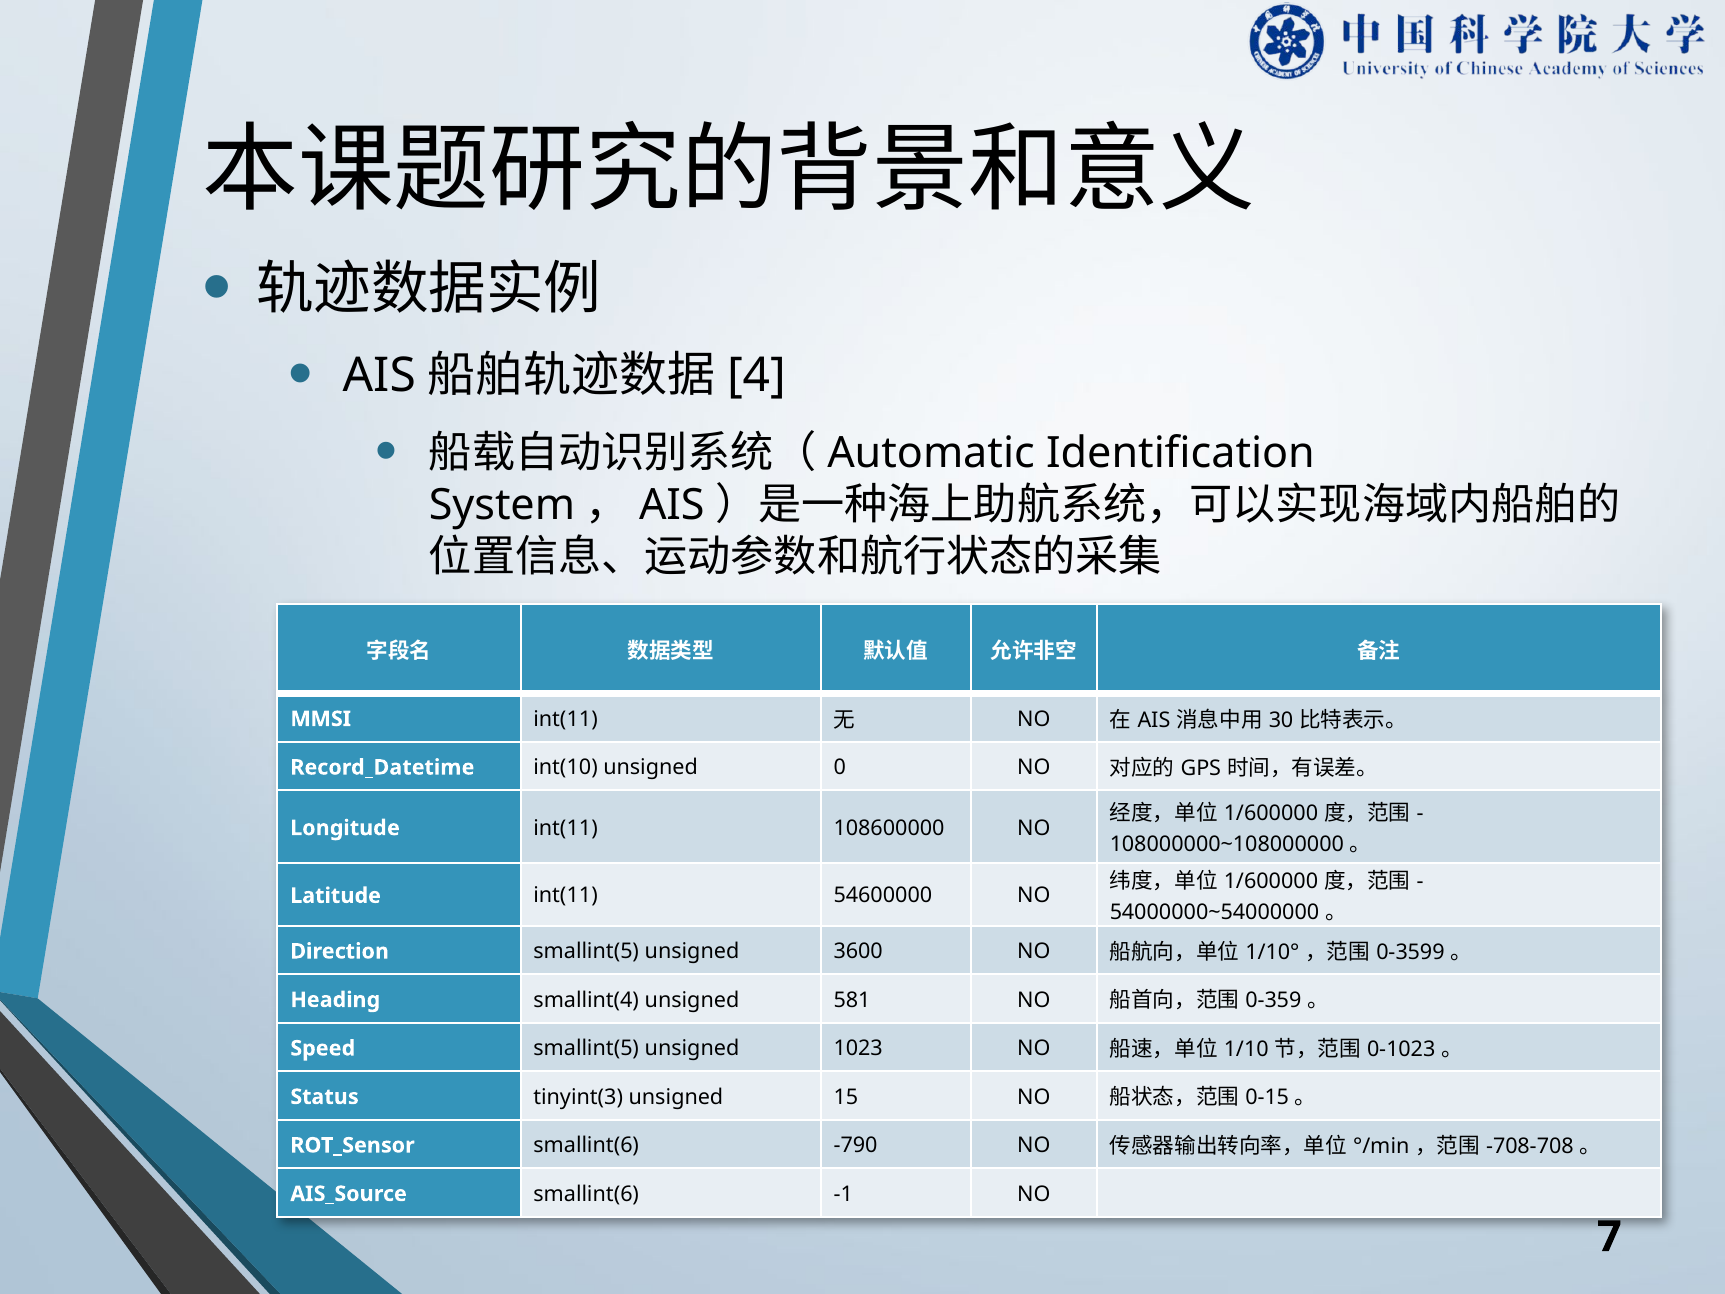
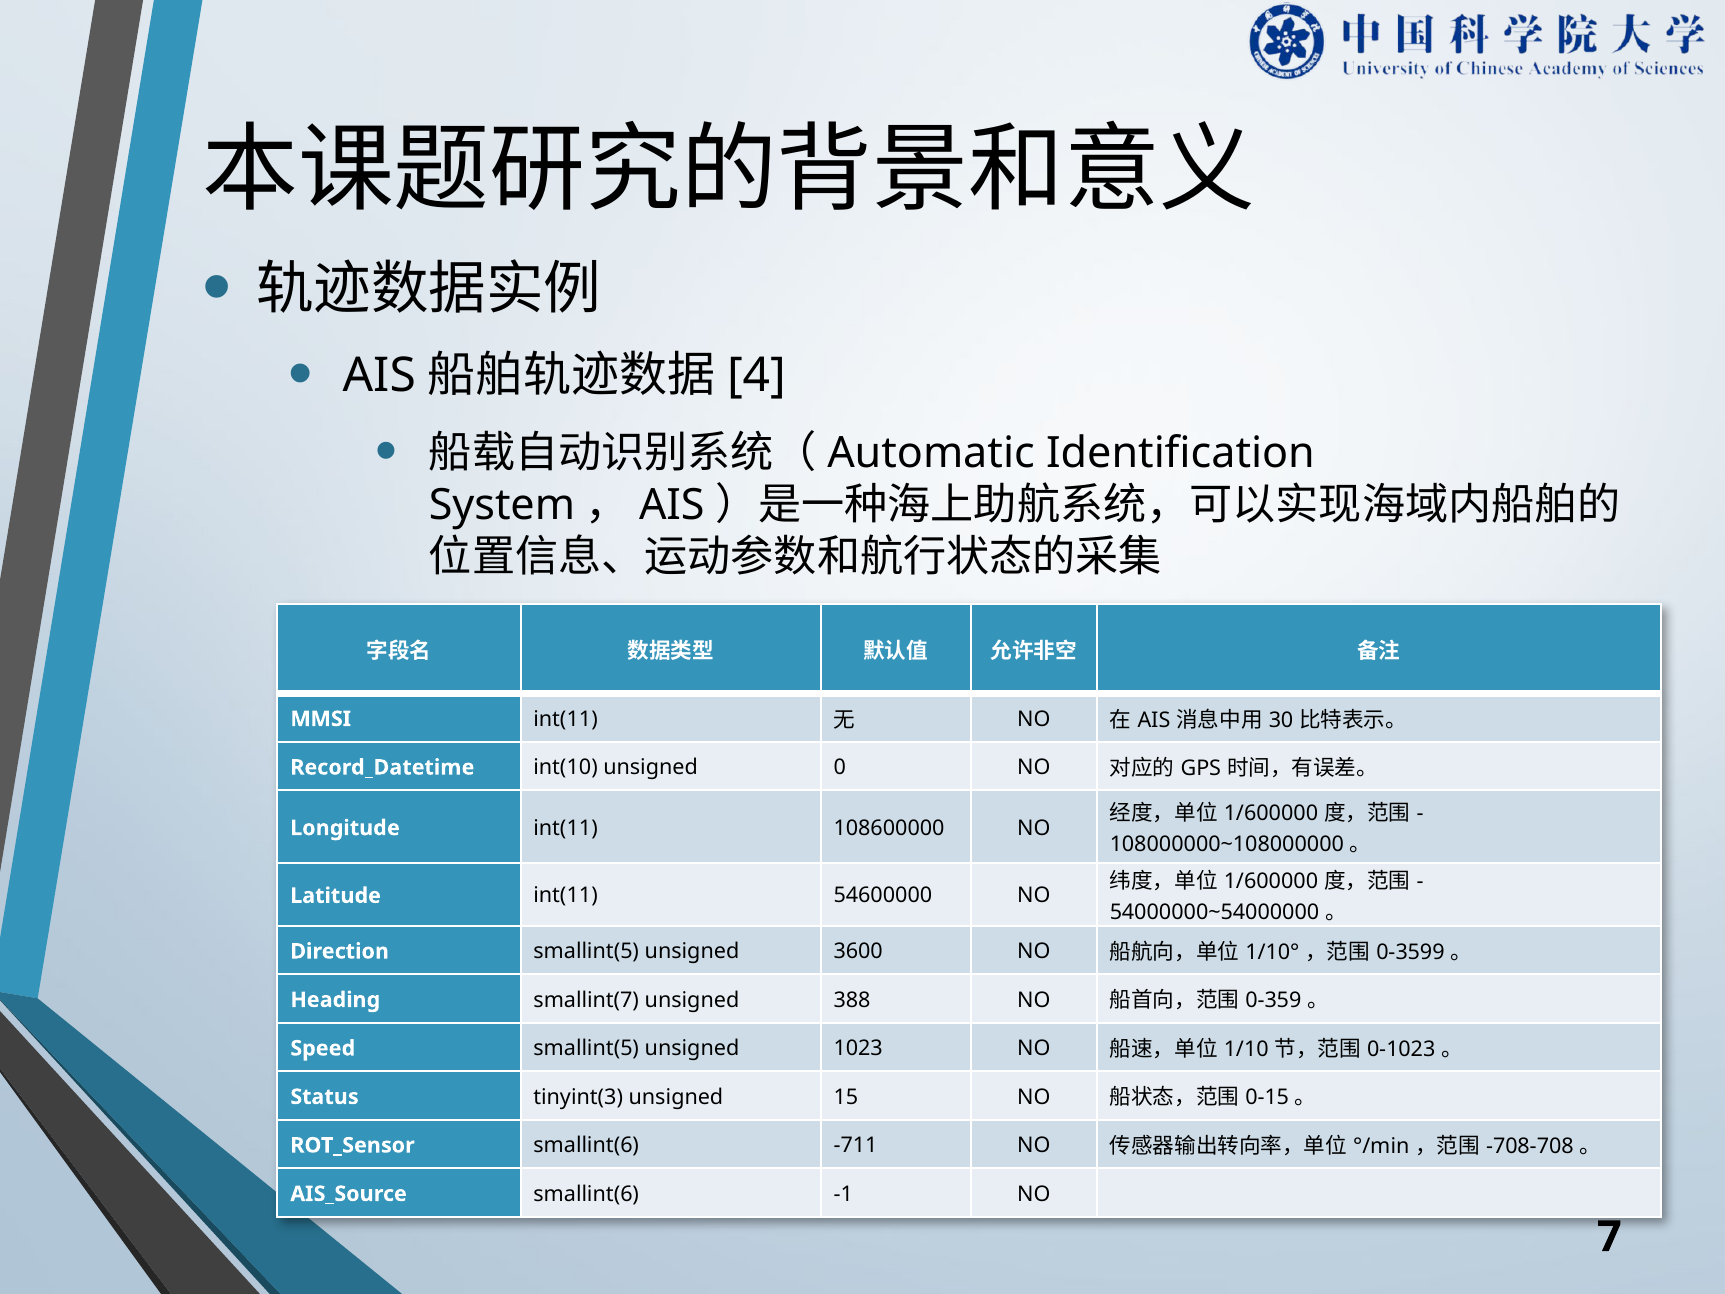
smallint(4: smallint(4 -> smallint(7 (586, 1000)
581: 581 -> 388 (852, 1000)
-790: -790 -> -711 (856, 1145)
